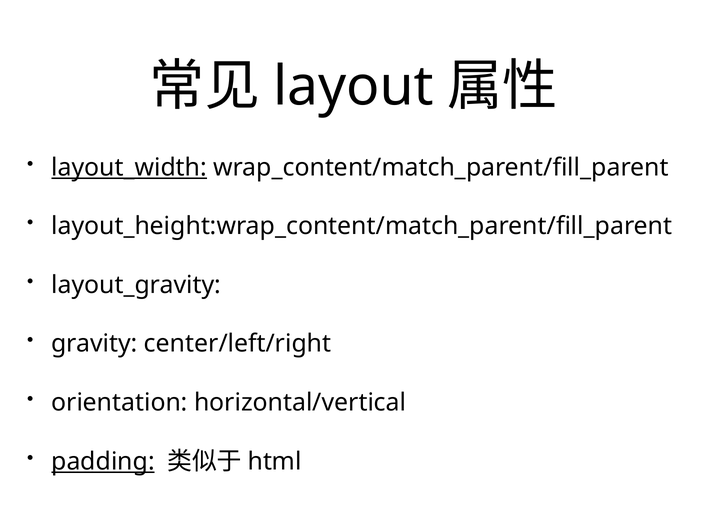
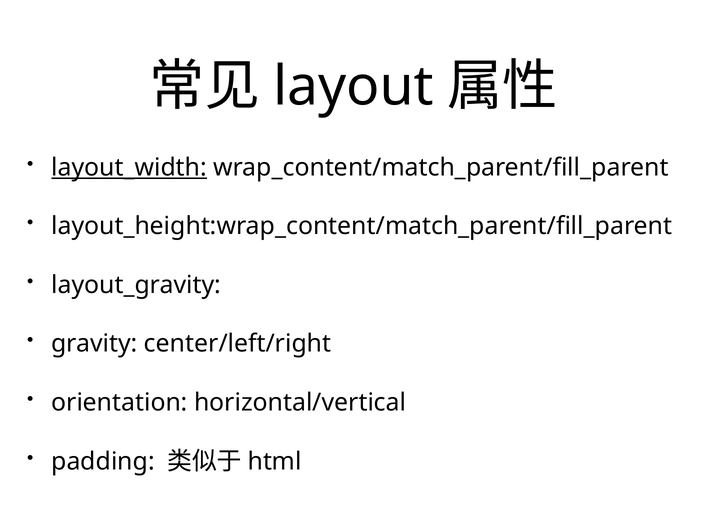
padding underline: present -> none (103, 462)
